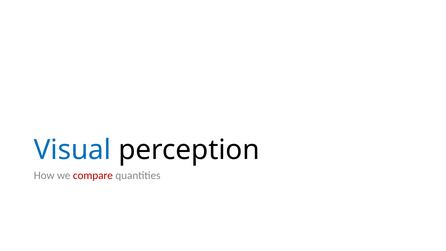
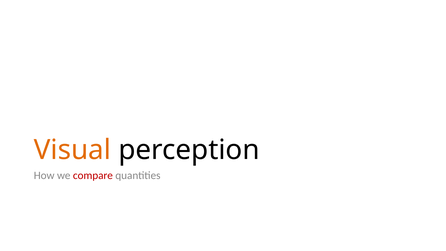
Visual colour: blue -> orange (72, 150)
